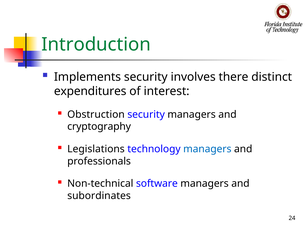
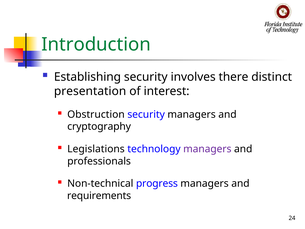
Implements: Implements -> Establishing (87, 77)
expenditures: expenditures -> presentation (90, 91)
managers colour: blue -> purple (207, 149)
software: software -> progress (157, 183)
subordinates: subordinates -> requirements (99, 196)
